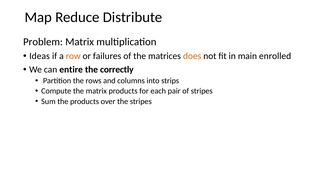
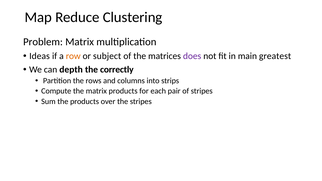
Distribute: Distribute -> Clustering (133, 17)
failures: failures -> subject (107, 56)
does colour: orange -> purple (192, 56)
enrolled: enrolled -> greatest (275, 56)
entire: entire -> depth (71, 70)
